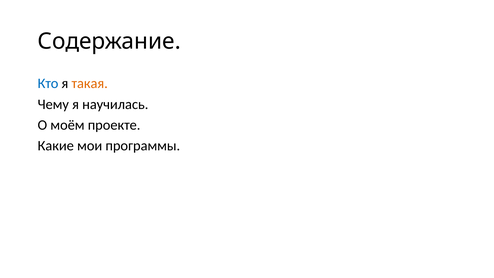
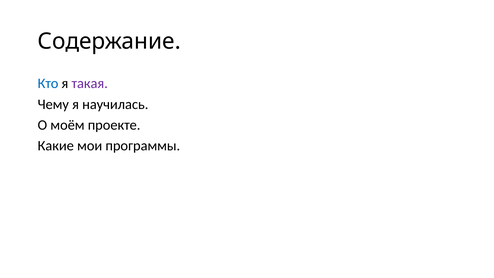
такая colour: orange -> purple (90, 84)
